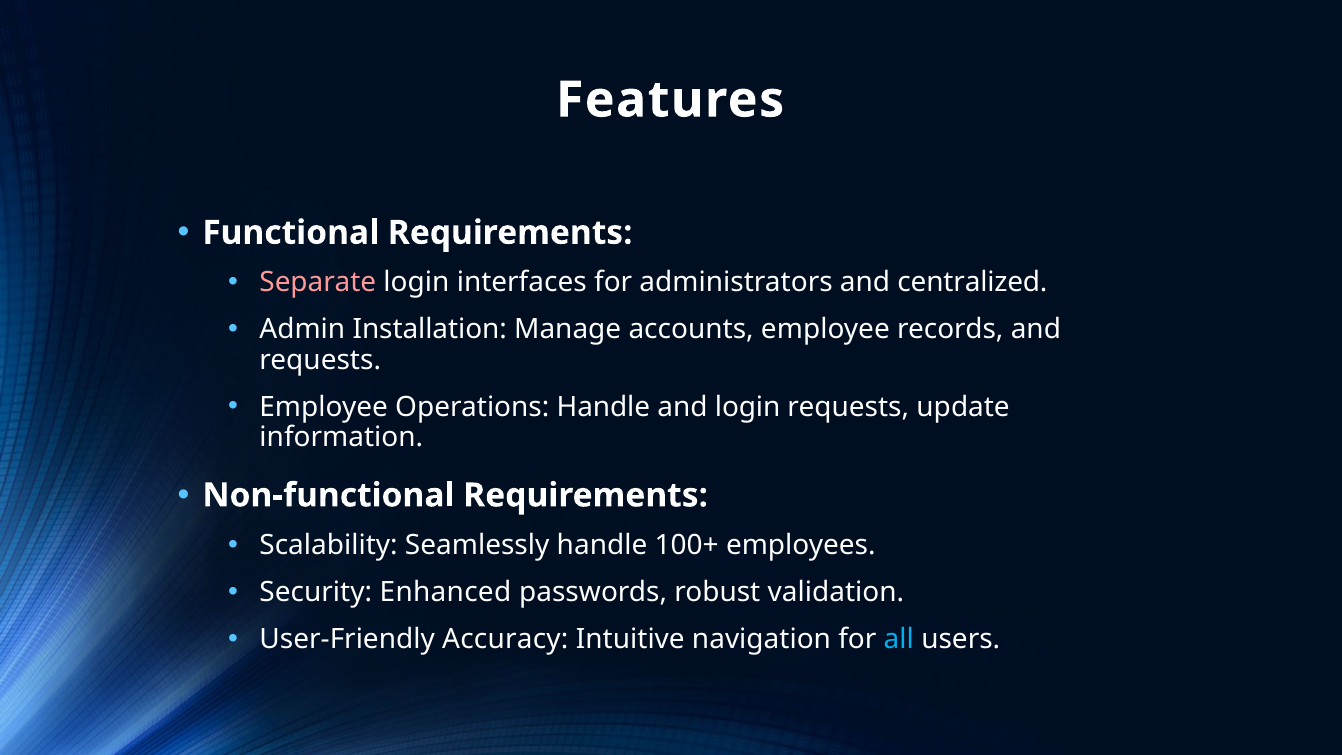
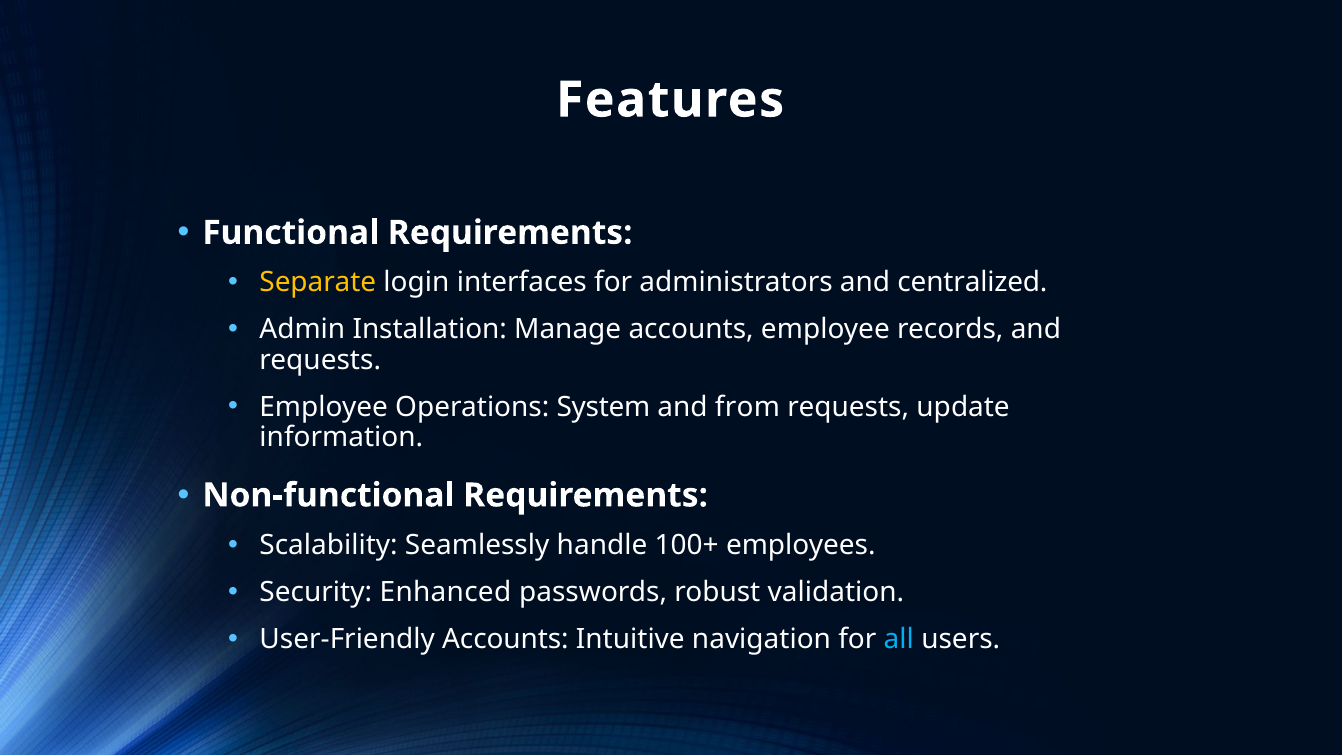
Separate colour: pink -> yellow (318, 283)
Operations Handle: Handle -> System (603, 407)
and login: login -> from (747, 407)
User-Friendly Accuracy: Accuracy -> Accounts (505, 639)
